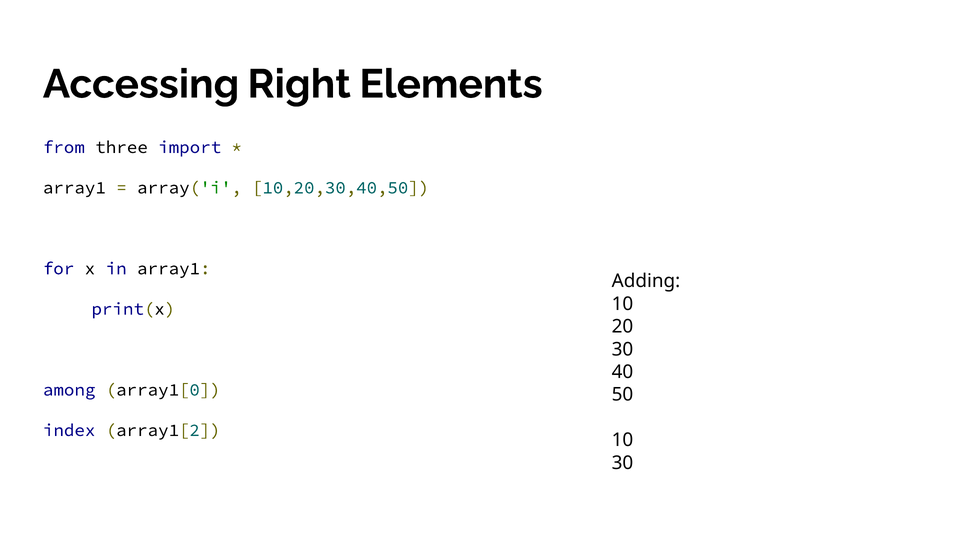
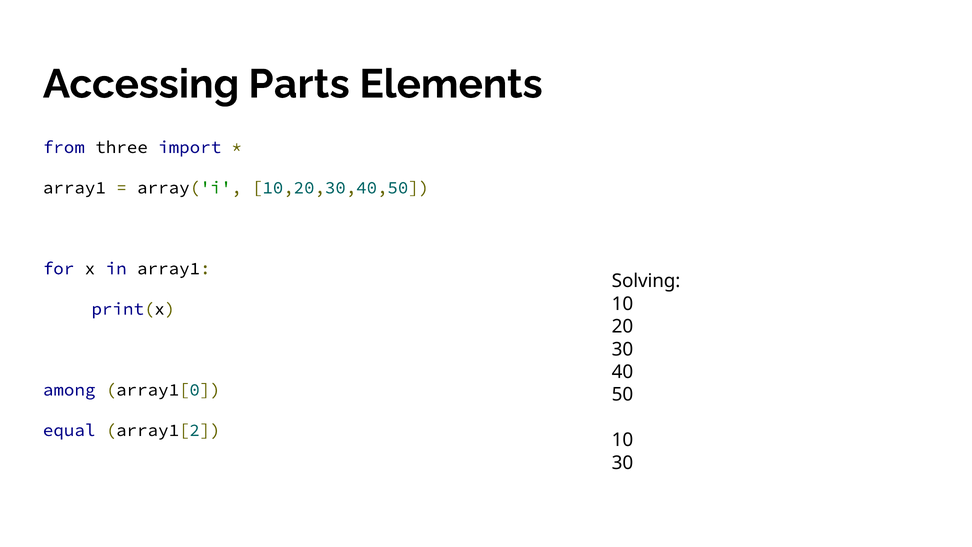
Right: Right -> Parts (299, 84)
Adding: Adding -> Solving (646, 281)
index: index -> equal (69, 430)
